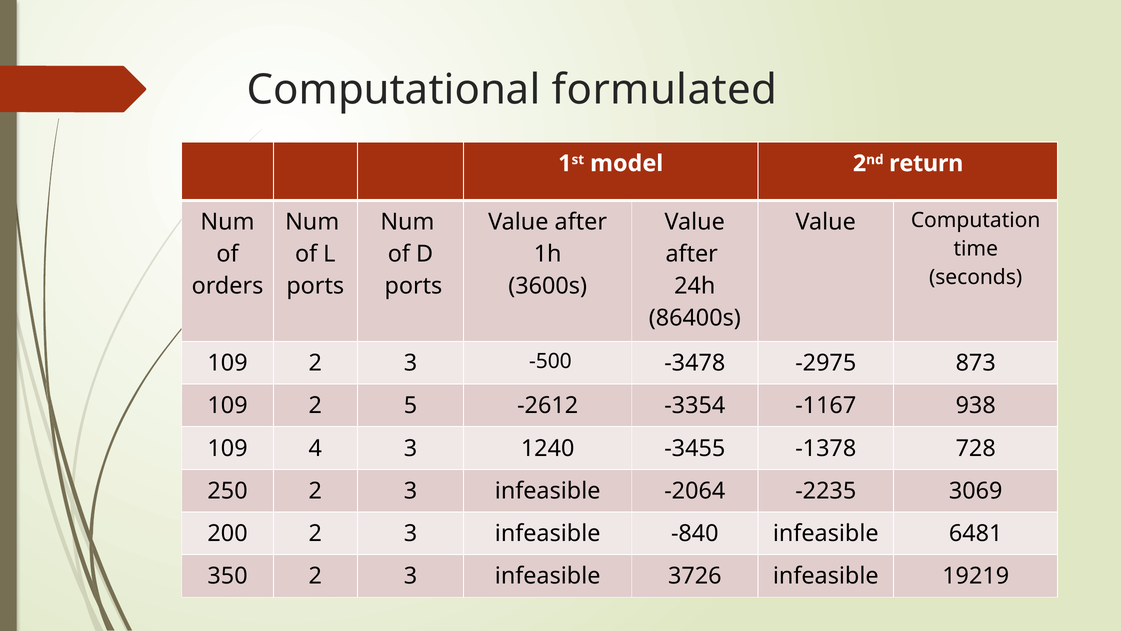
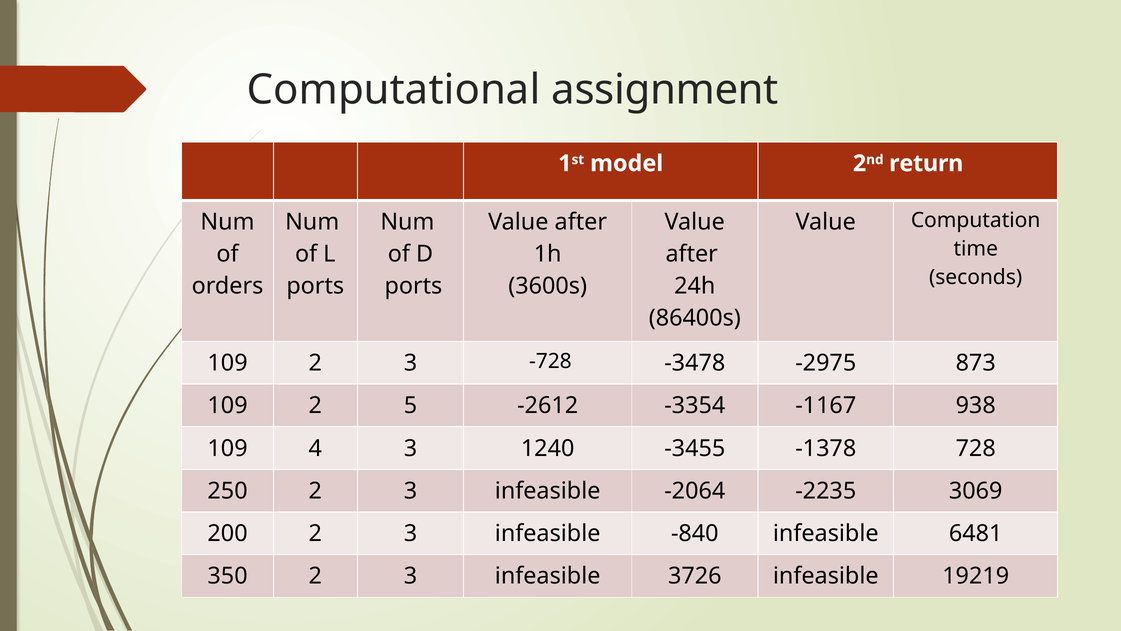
formulated: formulated -> assignment (665, 90)
-500: -500 -> -728 (550, 361)
